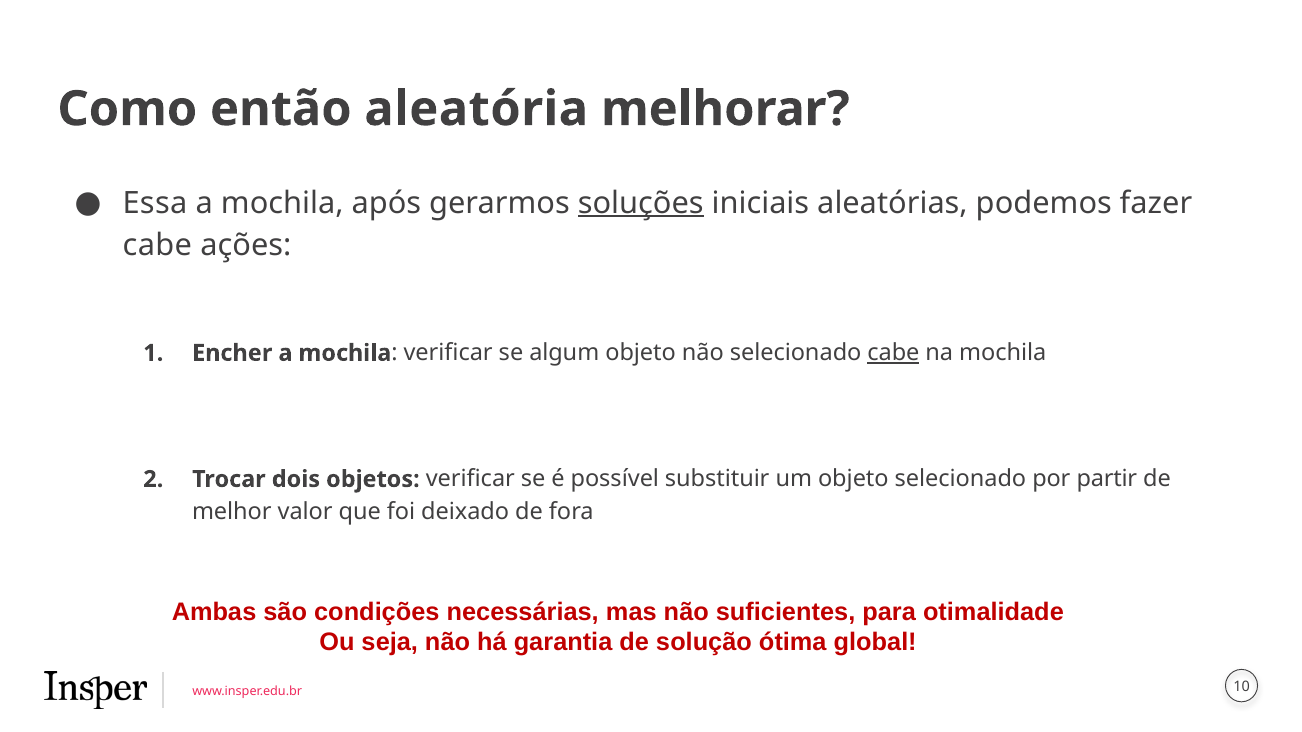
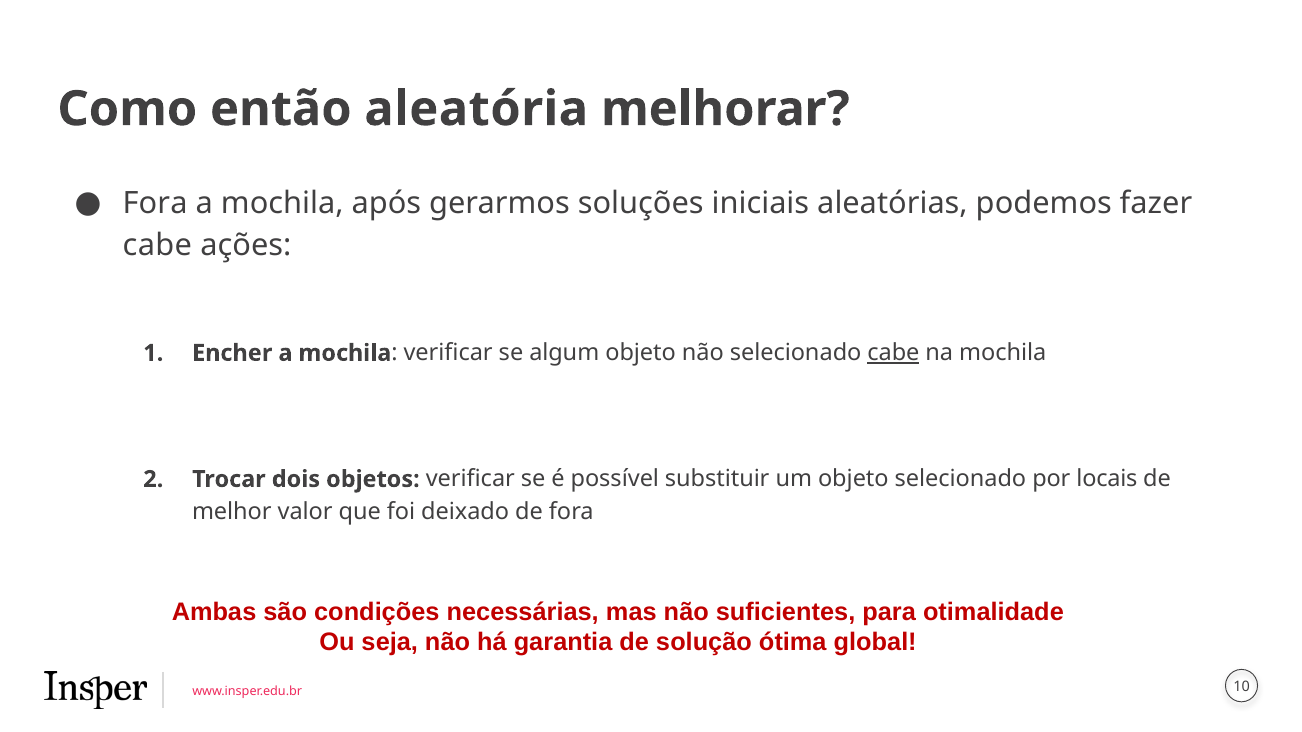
Essa: Essa -> Fora (155, 203)
soluções underline: present -> none (641, 203)
partir: partir -> locais (1107, 479)
